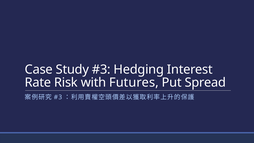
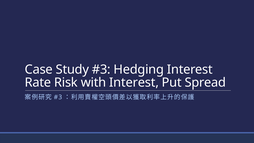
with Futures: Futures -> Interest (134, 82)
